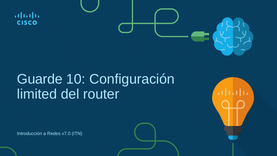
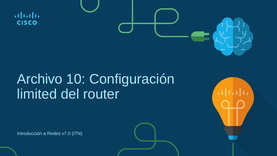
Guarde: Guarde -> Archivo (40, 79)
